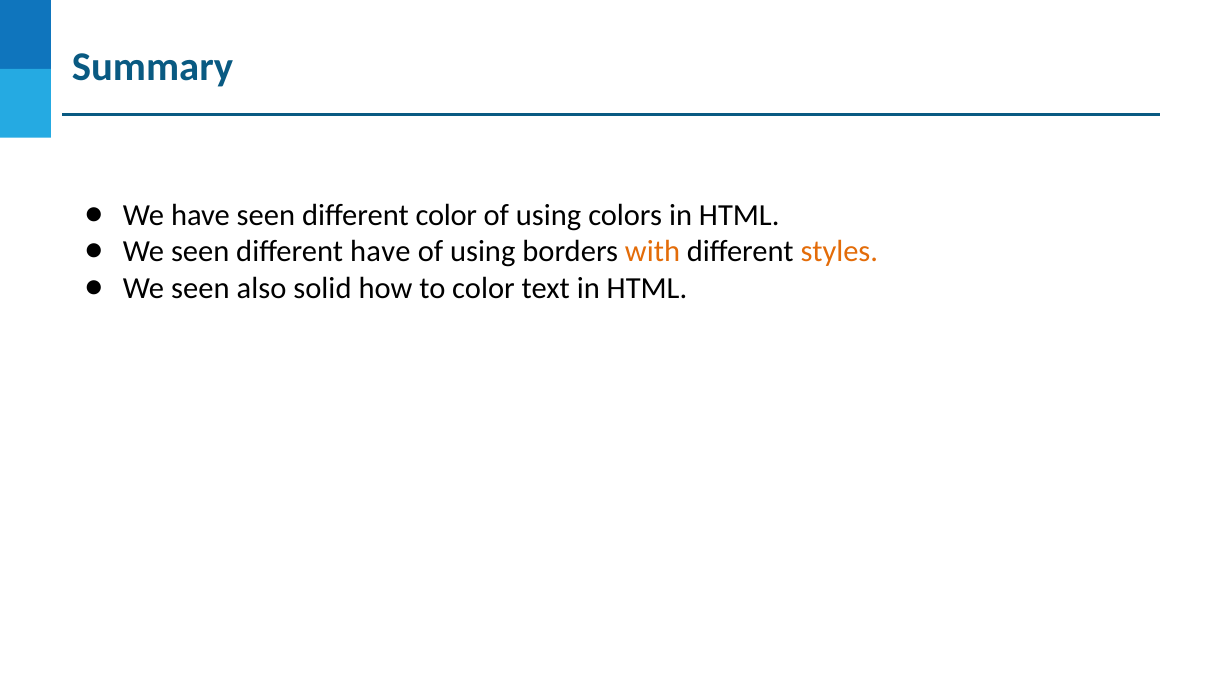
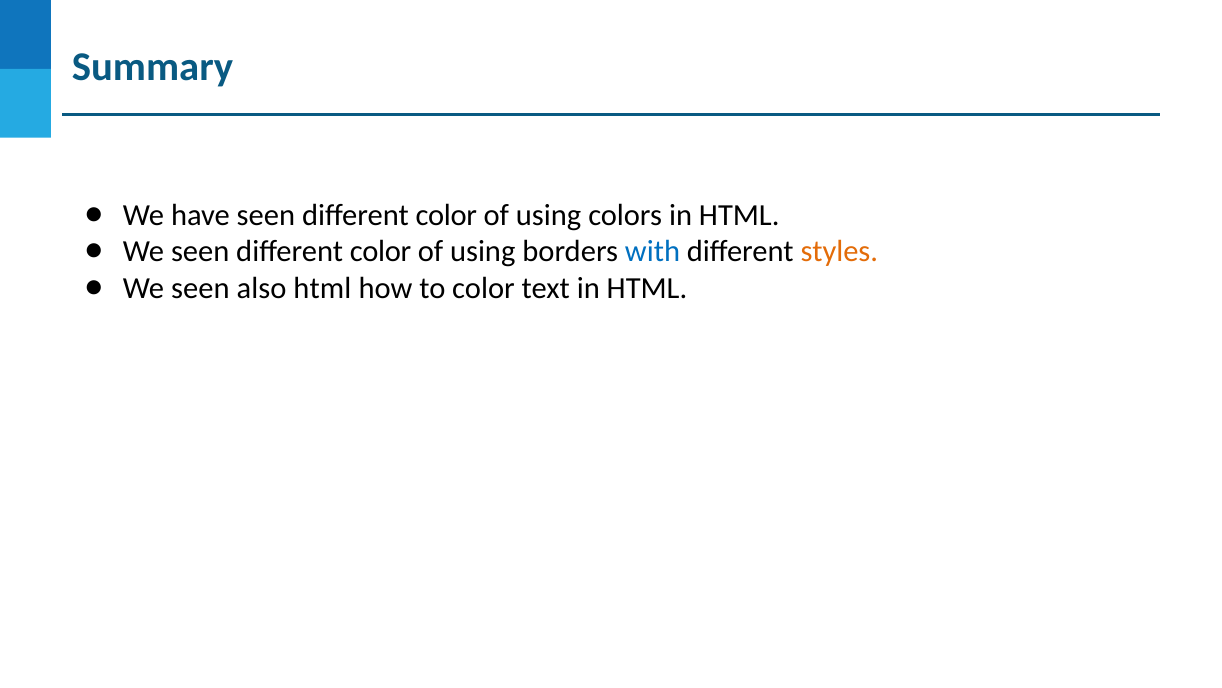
We seen different have: have -> color (381, 251)
with colour: orange -> blue (653, 251)
also solid: solid -> html (322, 288)
